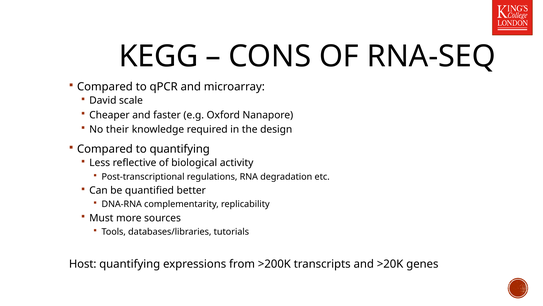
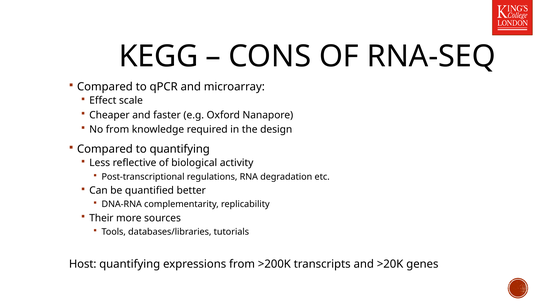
David: David -> Effect (103, 100)
No their: their -> from (117, 129)
Must: Must -> Their (101, 218)
